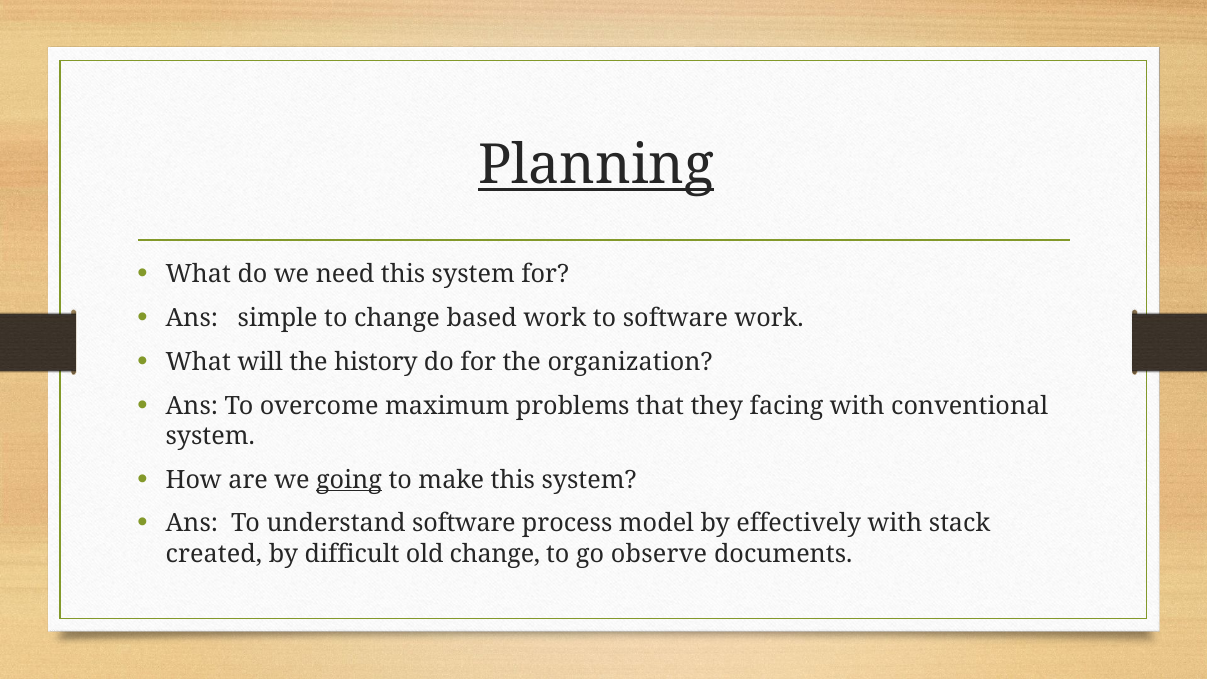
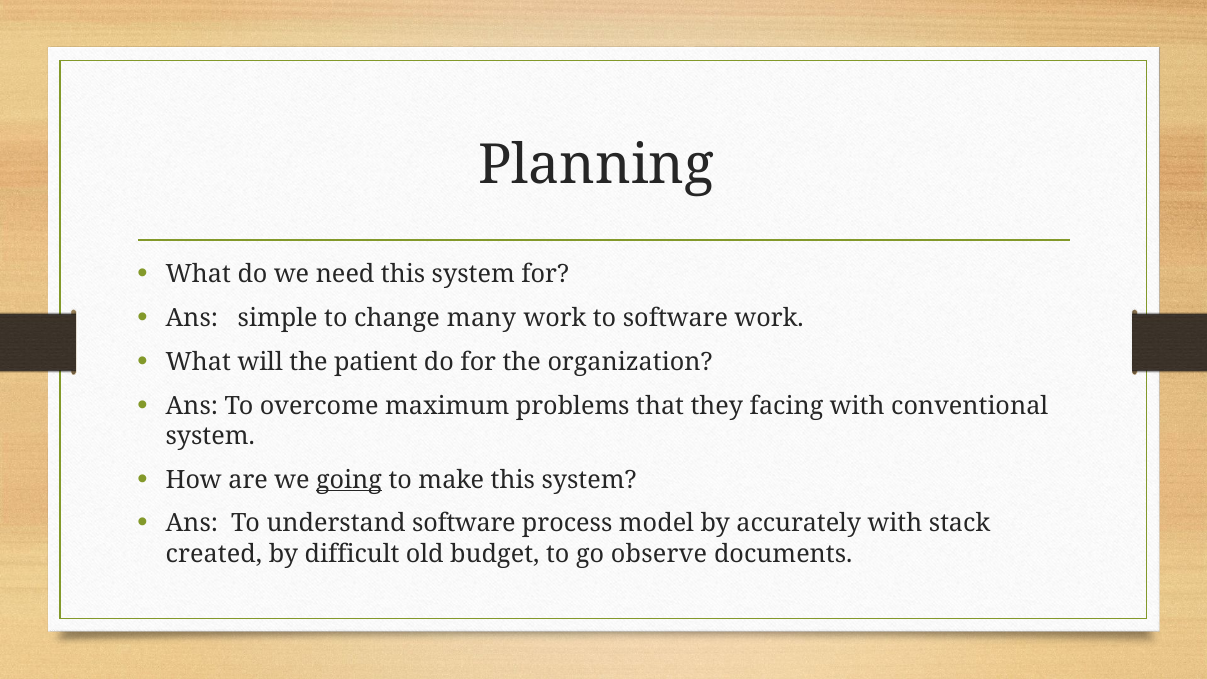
Planning underline: present -> none (596, 166)
based: based -> many (482, 318)
history: history -> patient (376, 362)
effectively: effectively -> accurately (799, 524)
old change: change -> budget (495, 554)
